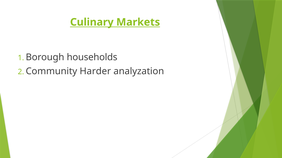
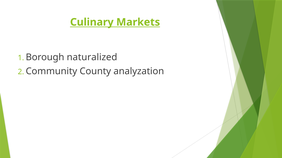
households: households -> naturalized (92, 57)
Harder: Harder -> County (95, 72)
